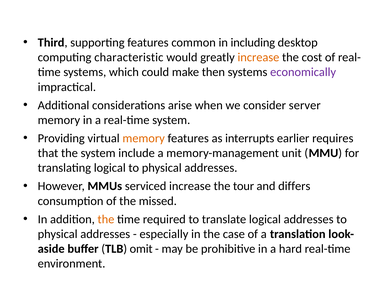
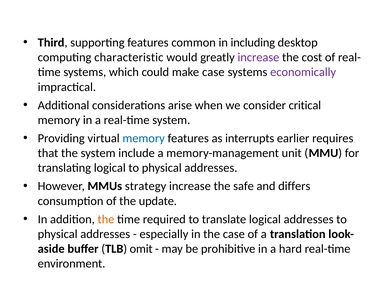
increase colour: orange -> purple (258, 57)
make then: then -> case (213, 72)
server: server -> critical (305, 105)
memory colour: orange -> blue (144, 138)
serviced: serviced -> strategy (146, 186)
tour: tour -> safe (244, 186)
missed: missed -> update (158, 201)
